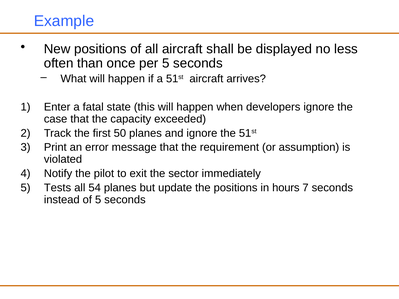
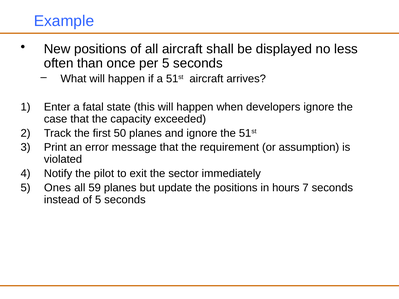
Tests: Tests -> Ones (57, 188)
54: 54 -> 59 (95, 188)
